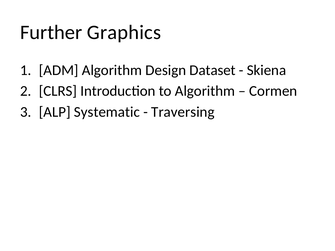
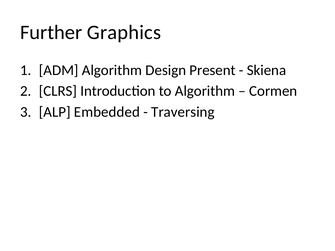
Dataset: Dataset -> Present (213, 70)
Systematic: Systematic -> Embedded (107, 112)
